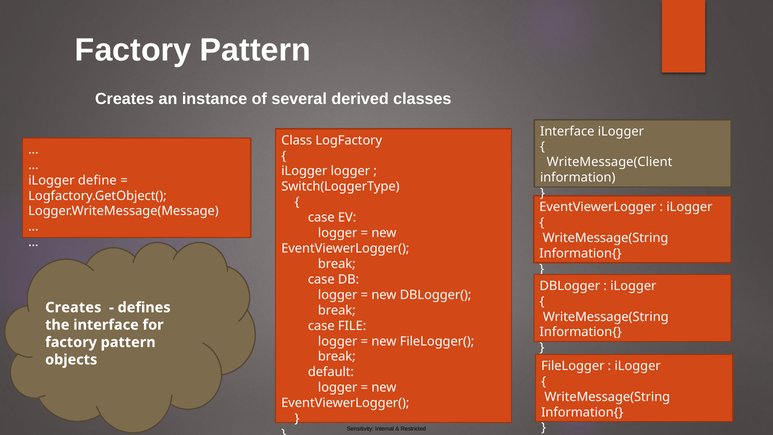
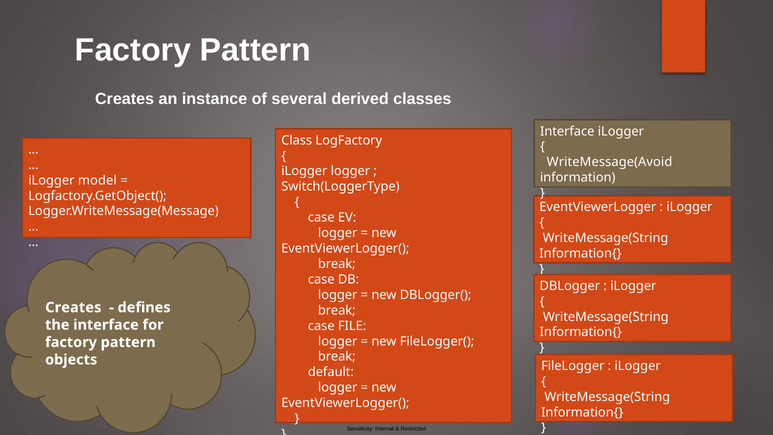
WriteMessage(Client: WriteMessage(Client -> WriteMessage(Avoid (610, 162)
define: define -> model (97, 180)
